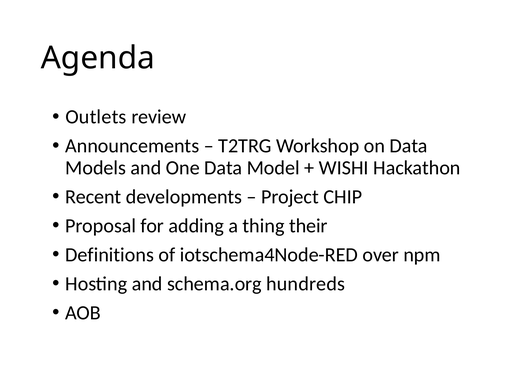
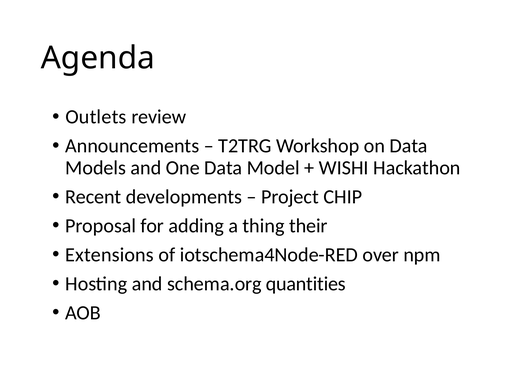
Definitions: Definitions -> Extensions (110, 254)
hundreds: hundreds -> quantities (306, 283)
